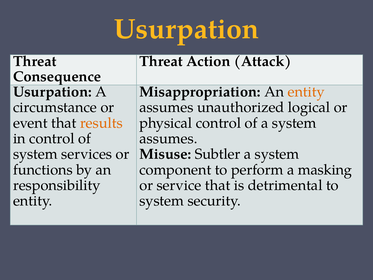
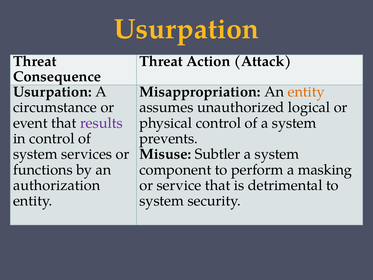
results colour: orange -> purple (101, 123)
assumes: assumes -> prevents (168, 138)
responsibility: responsibility -> authorization (57, 185)
